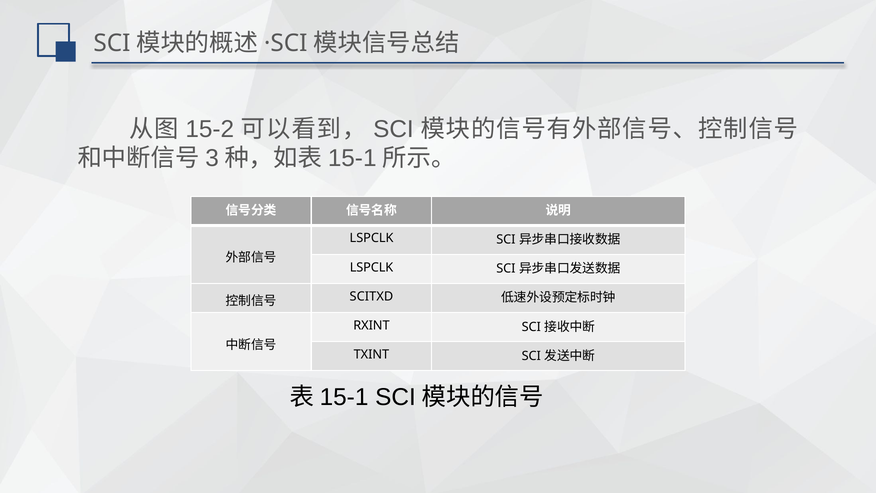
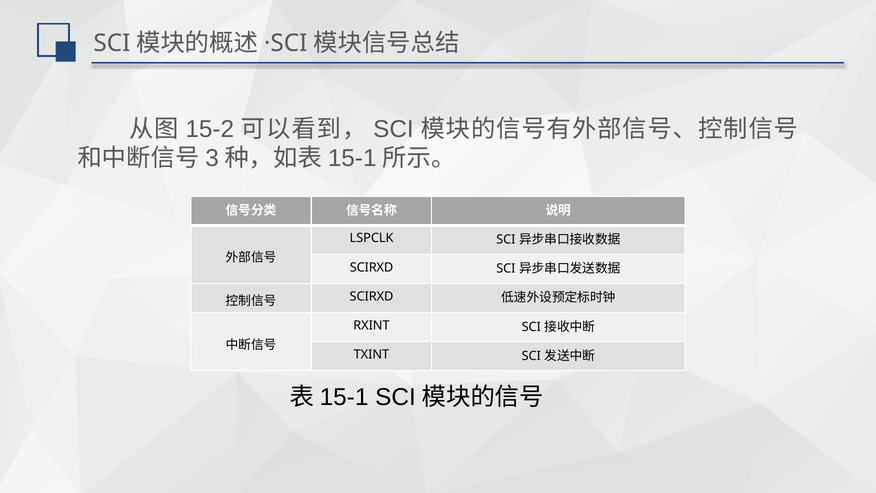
LSPCLK: LSPCLK -> SCIRXD (372, 267)
SCITXD: SCITXD -> SCIRXD (372, 296)
